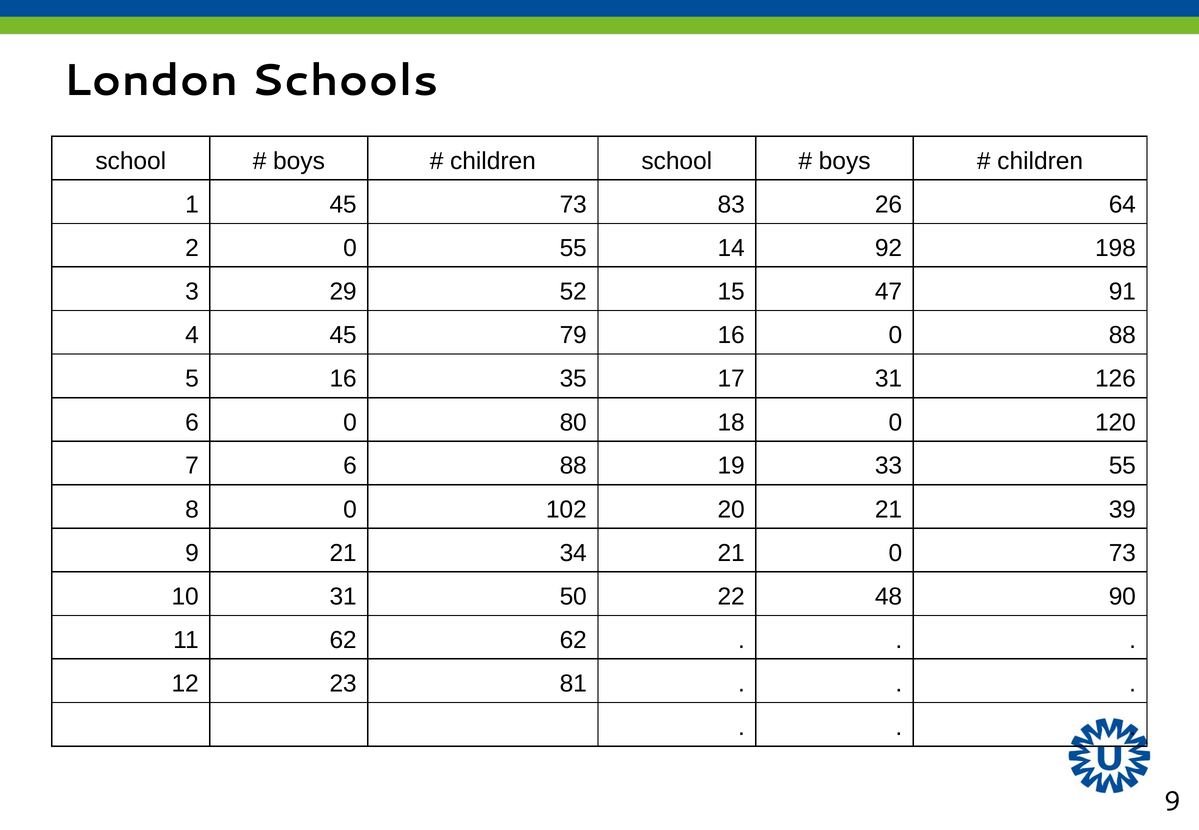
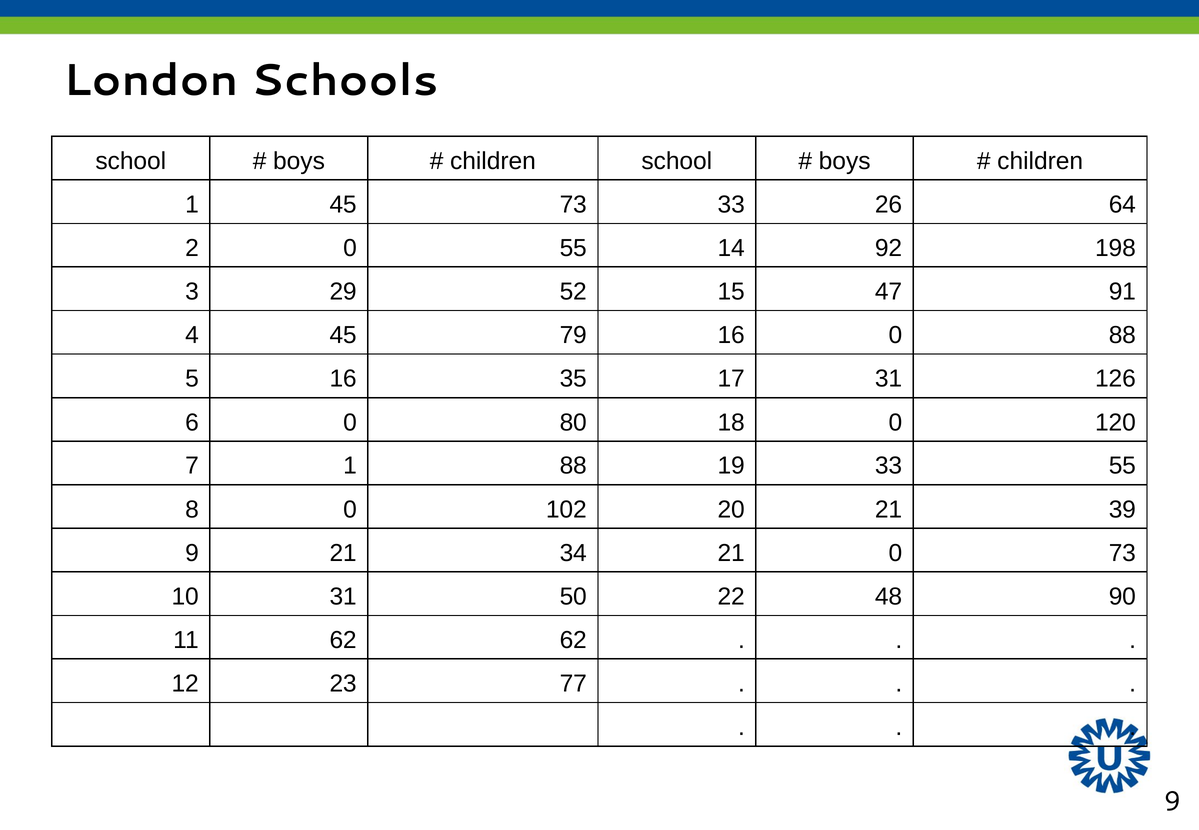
73 83: 83 -> 33 (731, 205)
7 6: 6 -> 1 (350, 466)
81: 81 -> 77 (573, 684)
